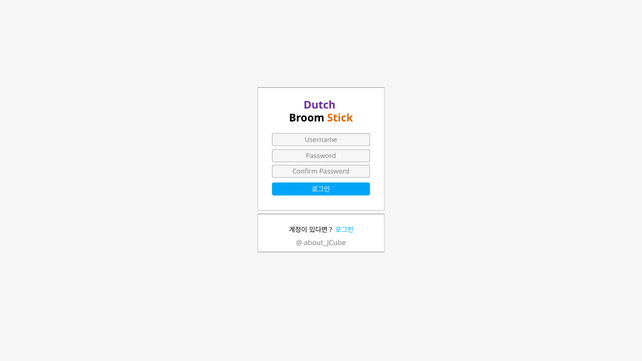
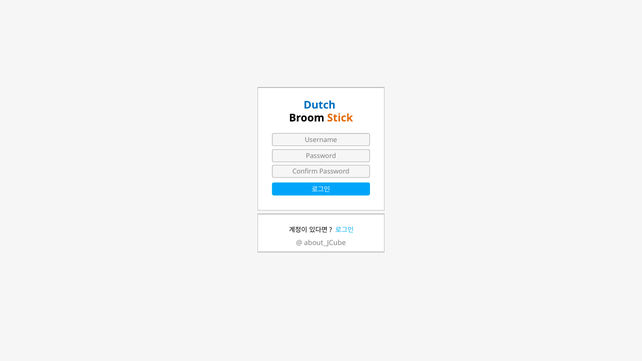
Dutch colour: purple -> blue (320, 105)
